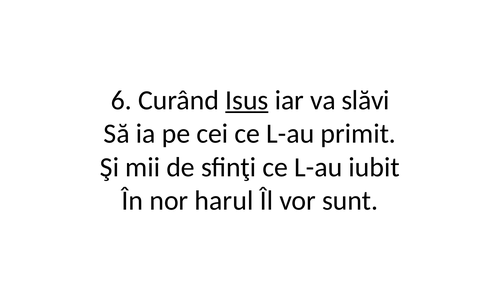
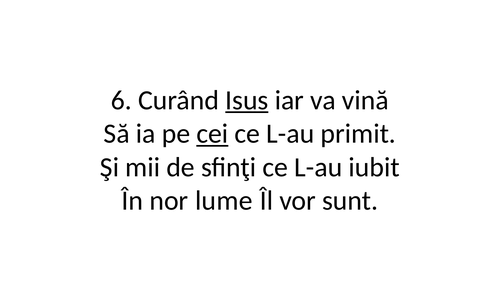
slăvi: slăvi -> vină (365, 100)
cei underline: none -> present (212, 133)
harul: harul -> lume (224, 200)
